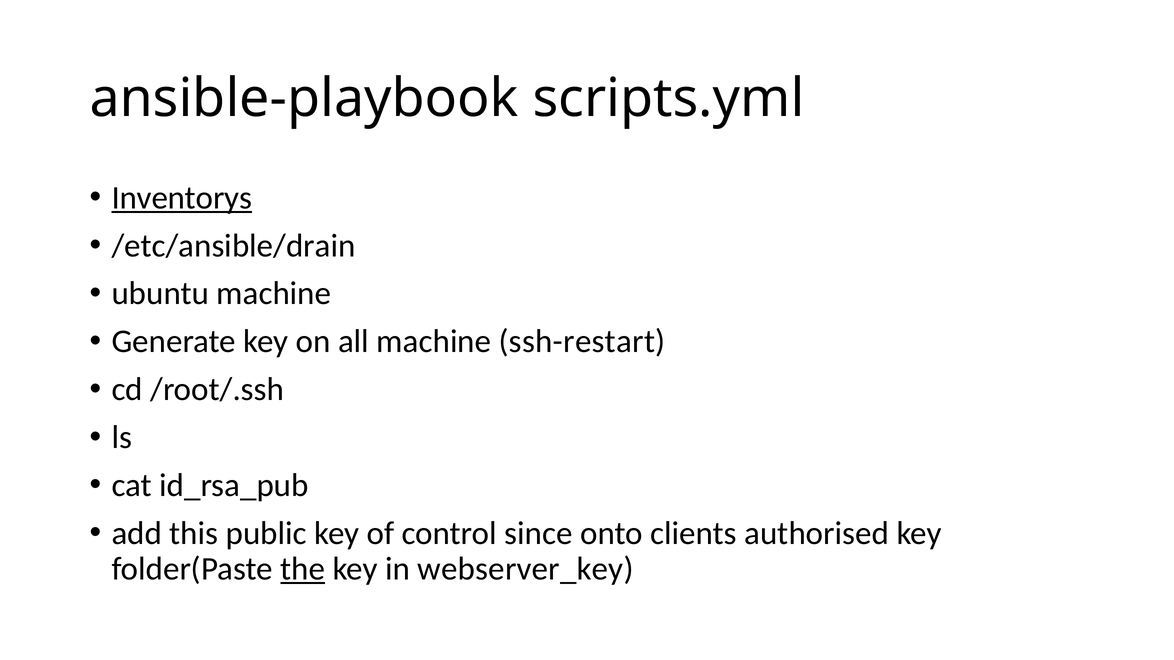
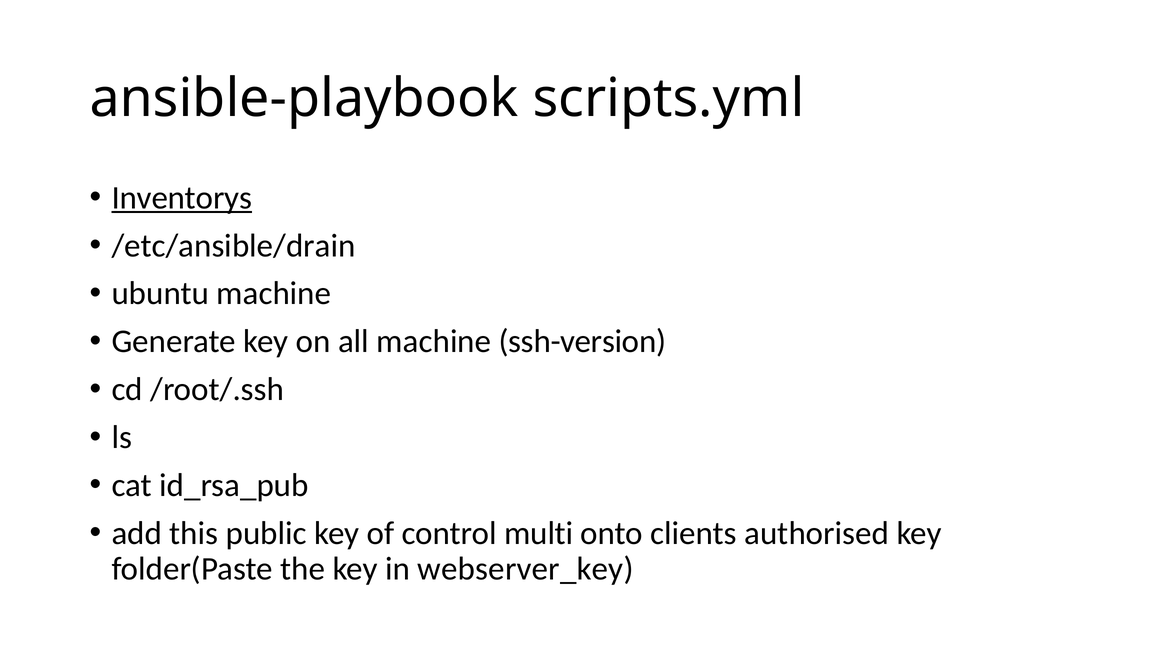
ssh-restart: ssh-restart -> ssh-version (582, 342)
since: since -> multi (539, 533)
the underline: present -> none (303, 569)
